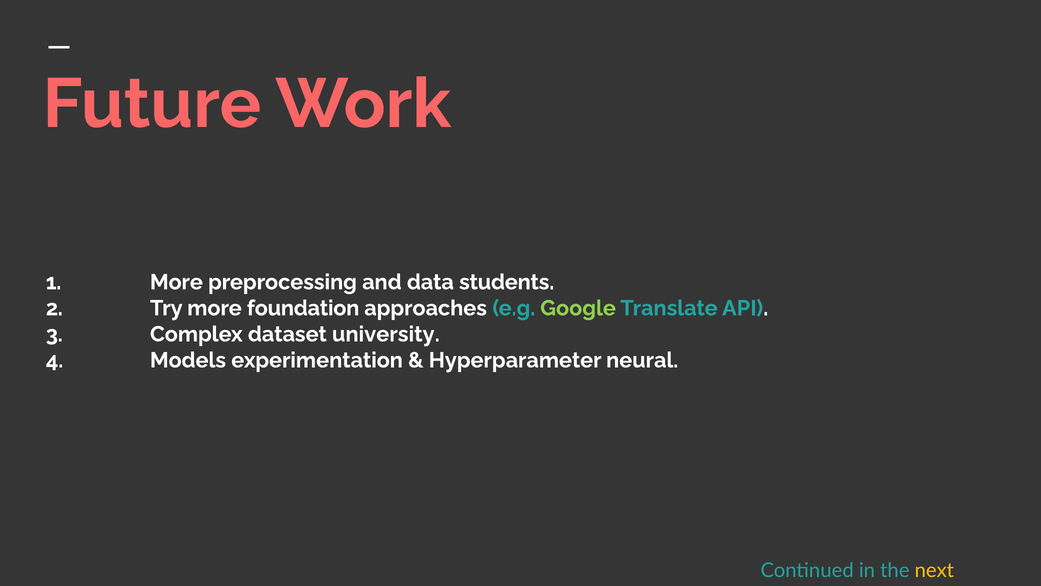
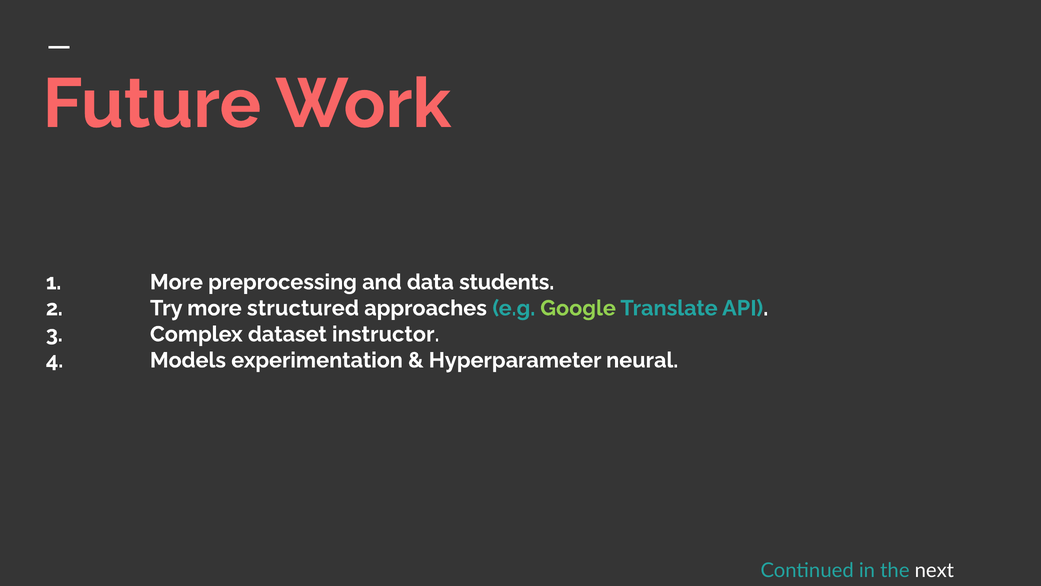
foundation: foundation -> structured (303, 308)
university: university -> instructor (386, 334)
next colour: yellow -> white (934, 570)
